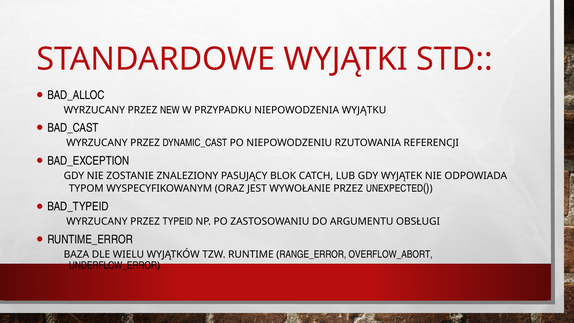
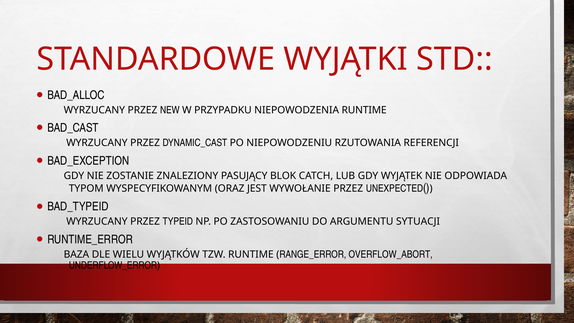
NIEPOWODZENIA WYJĄTKU: WYJĄTKU -> RUNTIME (364, 110)
OBSŁUGI: OBSŁUGI -> SYTUACJI (418, 221)
